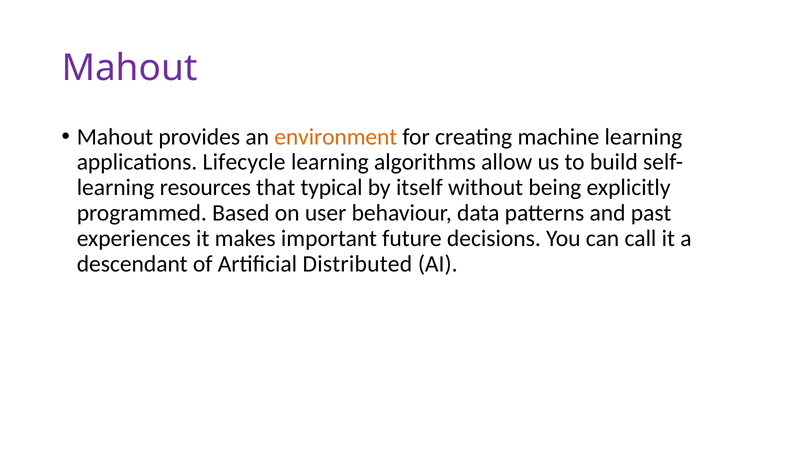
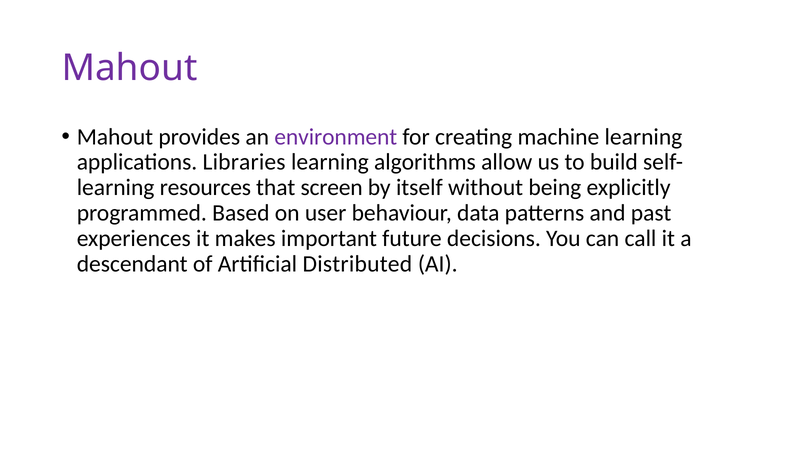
environment colour: orange -> purple (336, 137)
Lifecycle: Lifecycle -> Libraries (244, 162)
typical: typical -> screen (332, 187)
